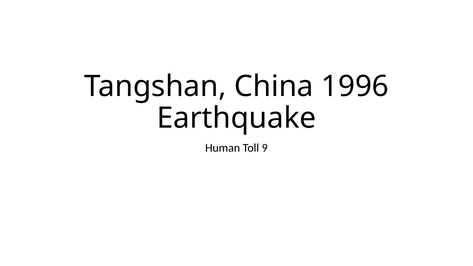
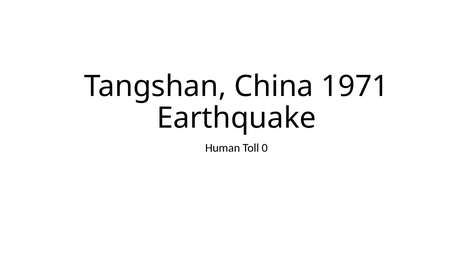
1996: 1996 -> 1971 (355, 86)
9: 9 -> 0 (265, 148)
